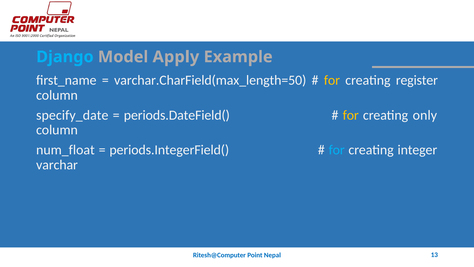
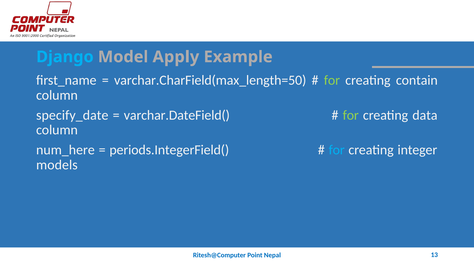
for colour: yellow -> light green (332, 80)
register: register -> contain (417, 80)
periods.DateField(: periods.DateField( -> varchar.DateField( (177, 115)
for colour: yellow -> light green (351, 115)
only: only -> data (425, 115)
num_float: num_float -> num_here (65, 150)
varchar: varchar -> models (57, 165)
